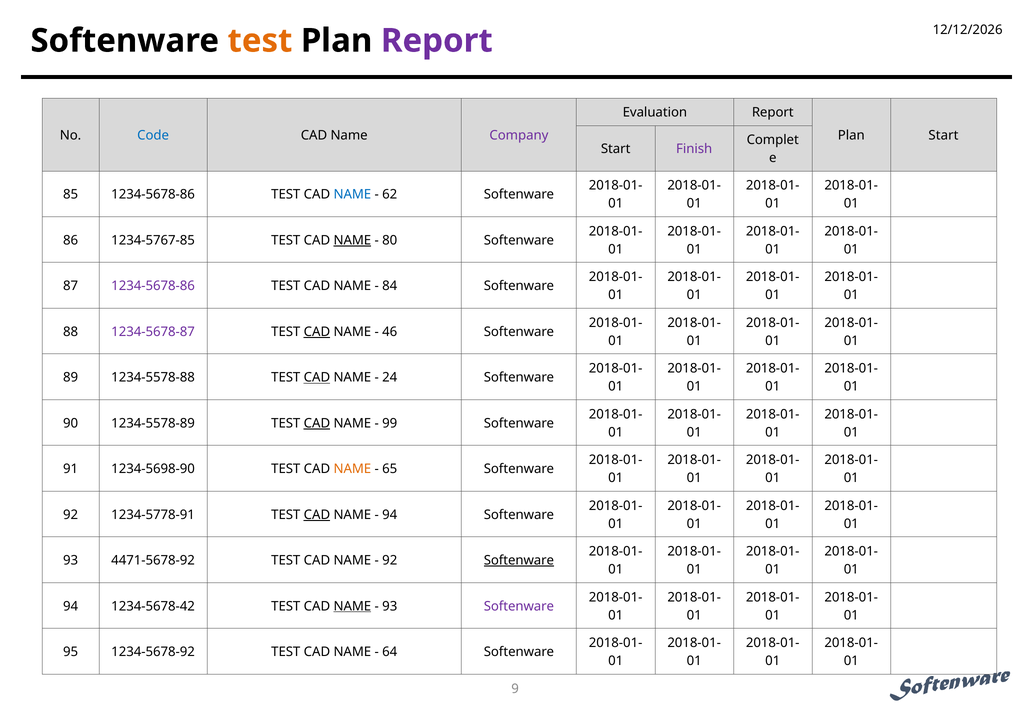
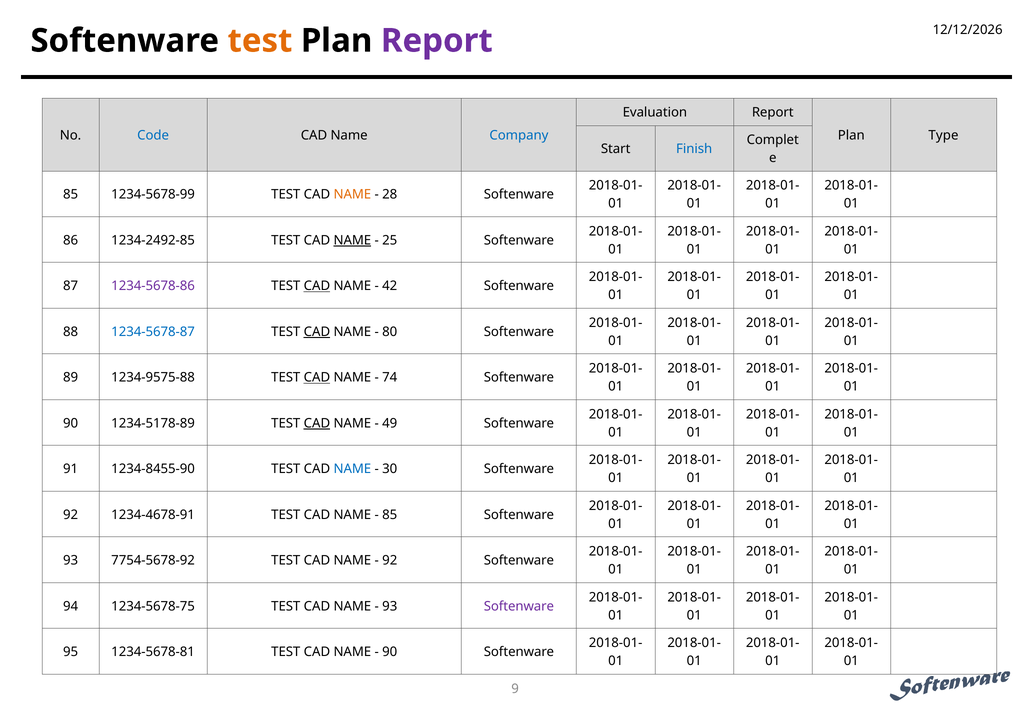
Company colour: purple -> blue (519, 135)
Plan Start: Start -> Type (943, 135)
Finish colour: purple -> blue (694, 149)
85 1234-5678-86: 1234-5678-86 -> 1234-5678-99 (153, 195)
NAME colour: blue -> orange (352, 195)
62: 62 -> 28 (390, 195)
1234-5767-85: 1234-5767-85 -> 1234-2492-85 (153, 240)
80: 80 -> 25 (390, 240)
CAD underline: none -> present (317, 286)
84: 84 -> 42 (390, 286)
1234-5678-87 colour: purple -> blue (153, 332)
46: 46 -> 80 (390, 332)
1234-5578-88: 1234-5578-88 -> 1234-9575-88 (153, 378)
24: 24 -> 74 (390, 378)
1234-5578-89: 1234-5578-89 -> 1234-5178-89 (153, 423)
99: 99 -> 49 (390, 423)
1234-5698-90: 1234-5698-90 -> 1234-8455-90 (153, 469)
NAME colour: orange -> blue (352, 469)
65: 65 -> 30 (390, 469)
1234-5778-91: 1234-5778-91 -> 1234-4678-91 (153, 515)
CAD underline: present -> none (317, 515)
94: 94 -> 85 (390, 515)
4471-5678-92: 4471-5678-92 -> 7754-5678-92 (153, 560)
Softenware underline: present -> none (519, 560)
1234-5678-42: 1234-5678-42 -> 1234-5678-75 (153, 606)
NAME underline: present -> none (352, 606)
1234-5678-92: 1234-5678-92 -> 1234-5678-81 (153, 652)
64: 64 -> 90 (390, 652)
